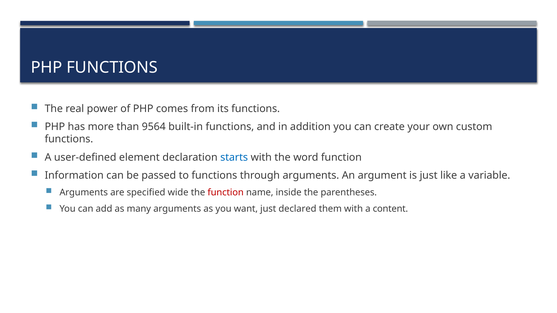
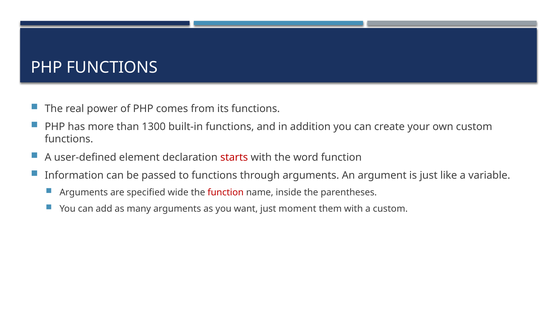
9564: 9564 -> 1300 (154, 127)
starts colour: blue -> red (234, 157)
declared: declared -> moment (297, 209)
a content: content -> custom (390, 209)
